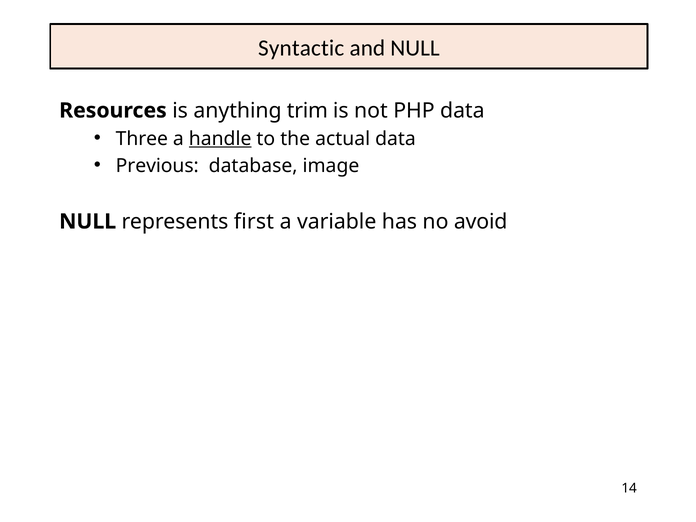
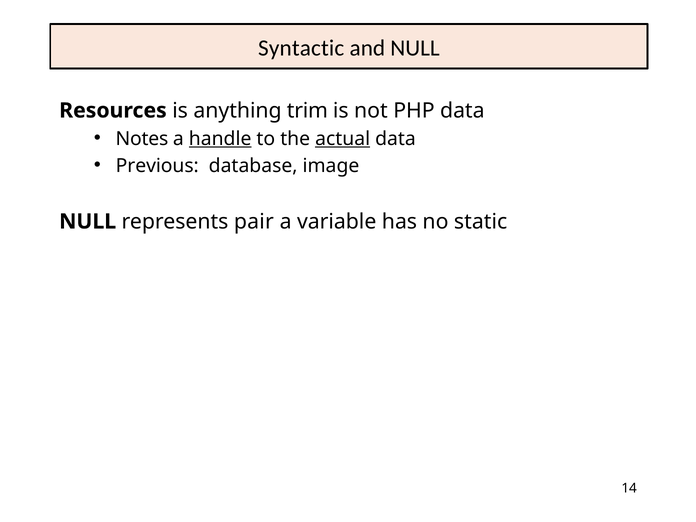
Three: Three -> Notes (142, 139)
actual underline: none -> present (343, 139)
first: first -> pair (254, 222)
avoid: avoid -> static (481, 222)
